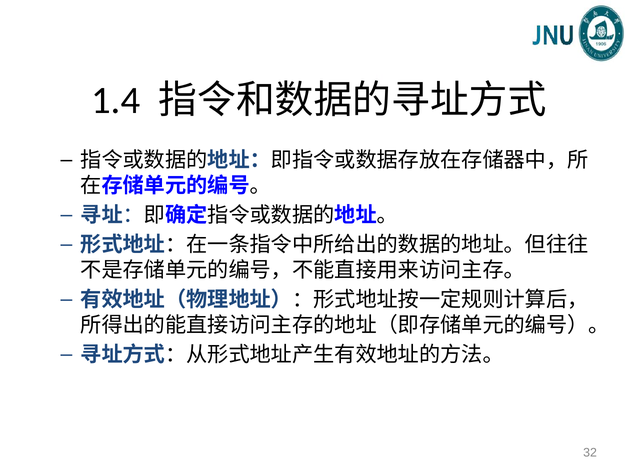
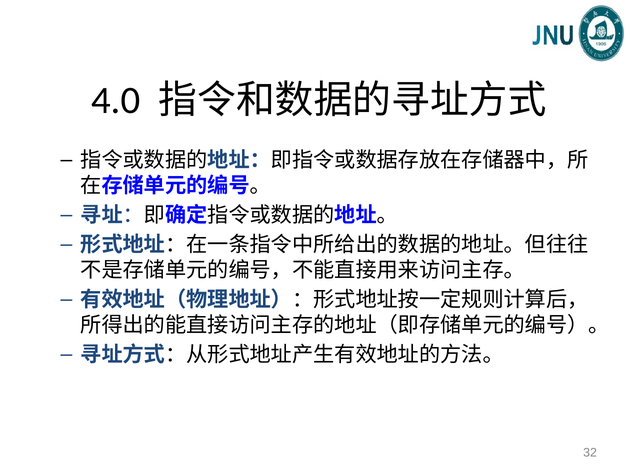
1.4: 1.4 -> 4.0 (116, 100)
